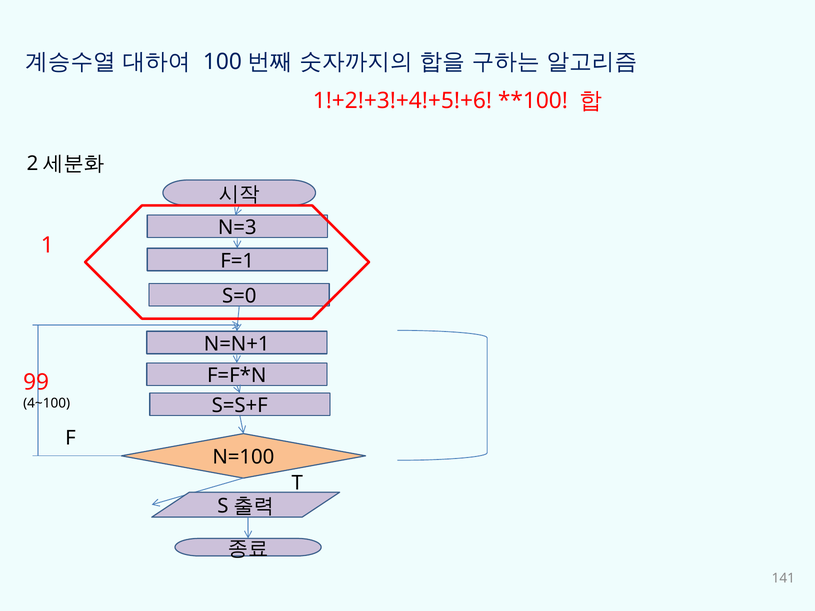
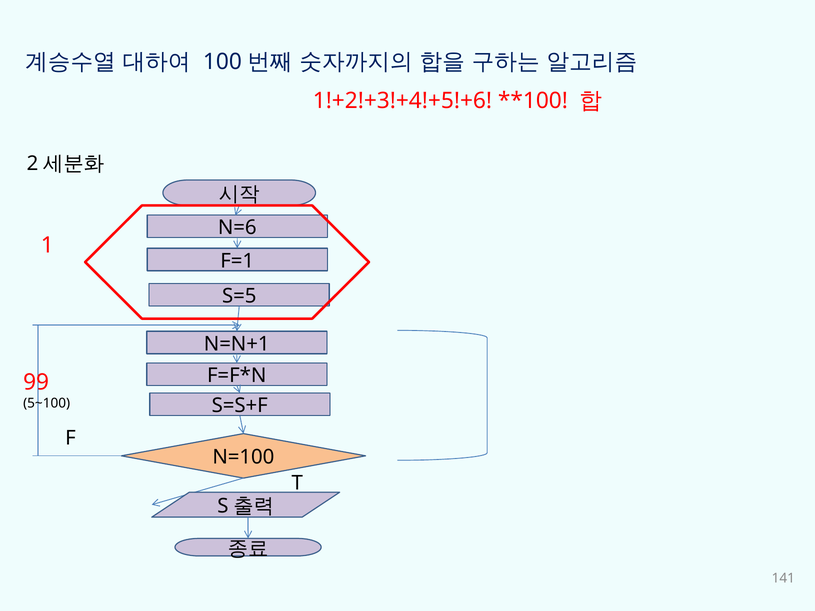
N=3: N=3 -> N=6 (237, 228)
S=0: S=0 -> S=5 (239, 296)
4~100: 4~100 -> 5~100 (47, 403)
